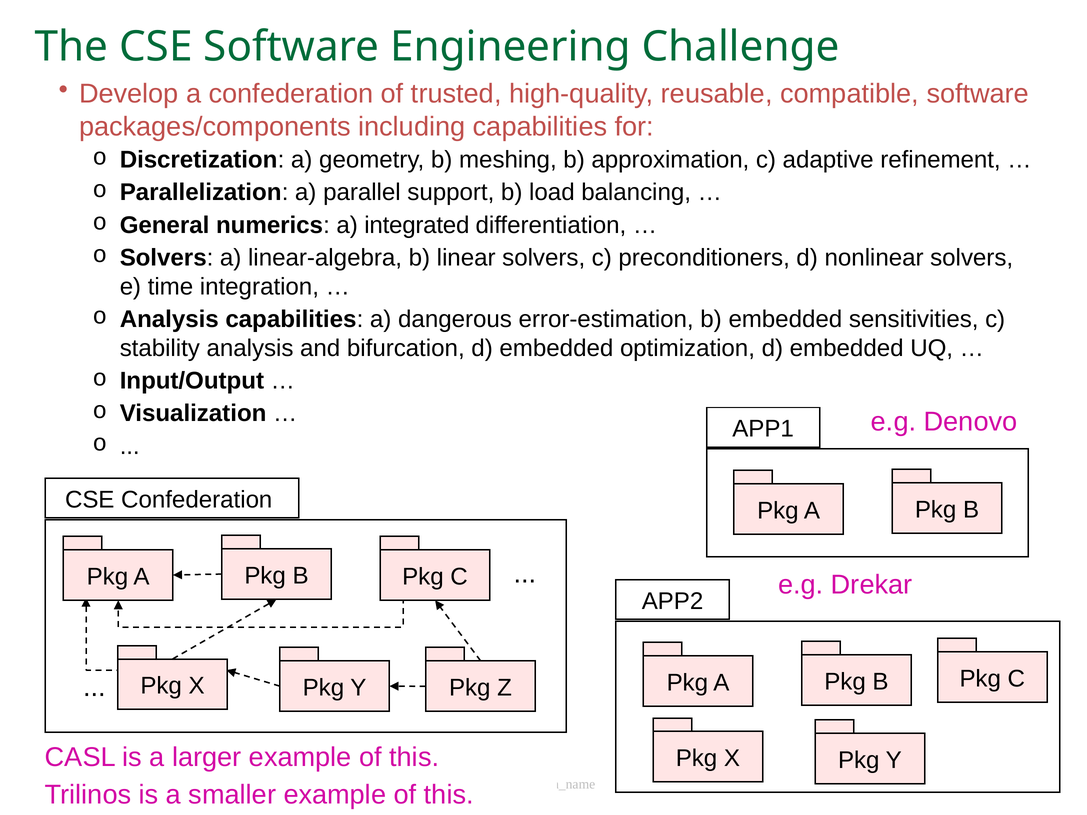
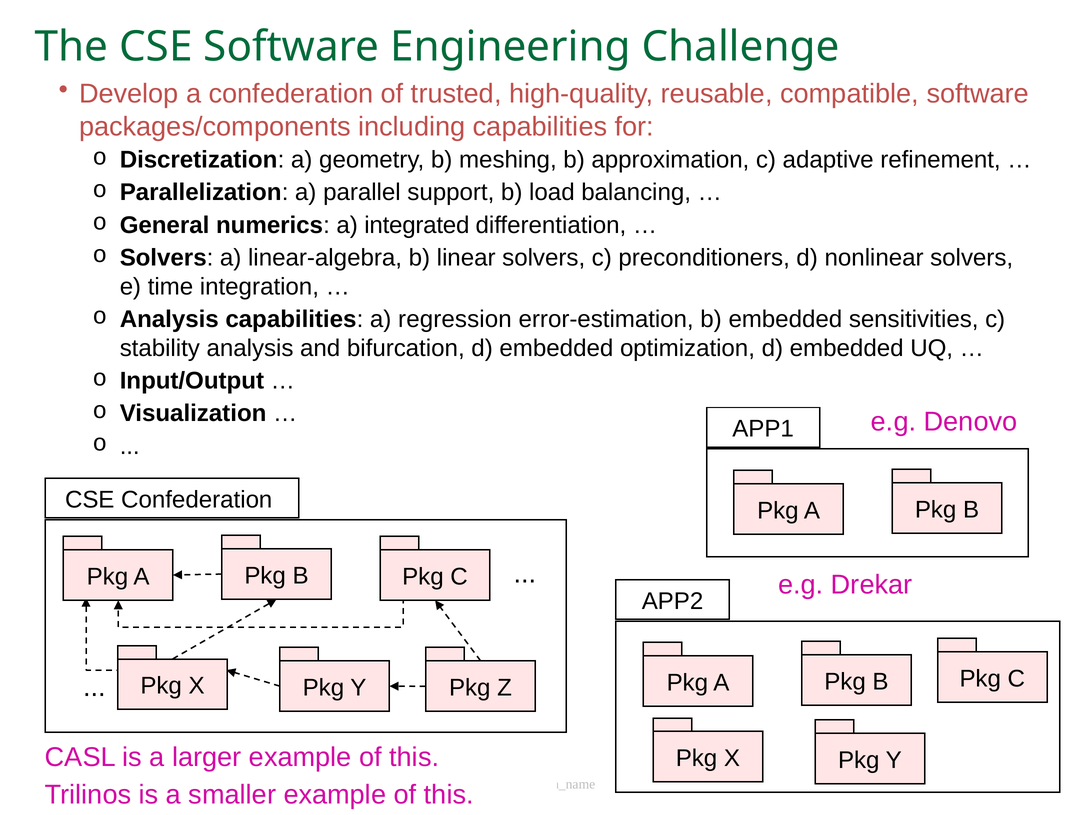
dangerous: dangerous -> regression (455, 319)
